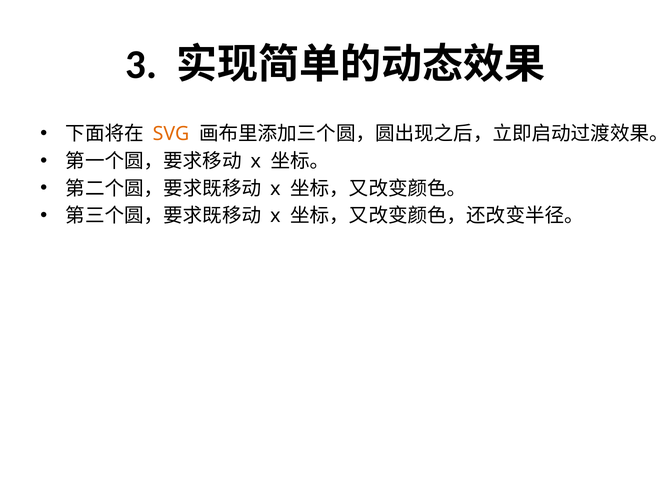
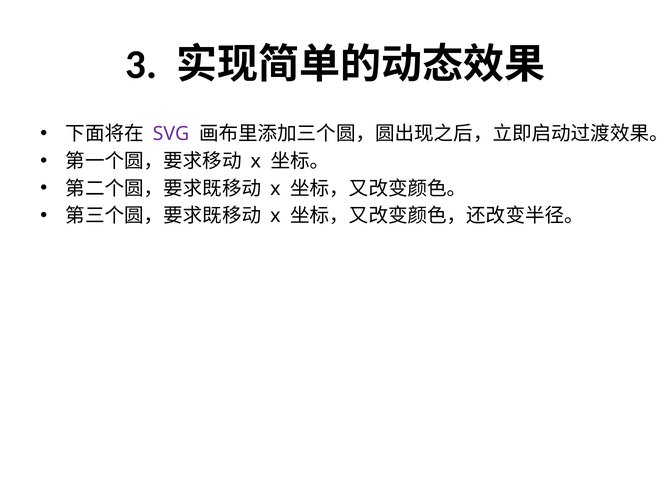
SVG colour: orange -> purple (171, 134)
